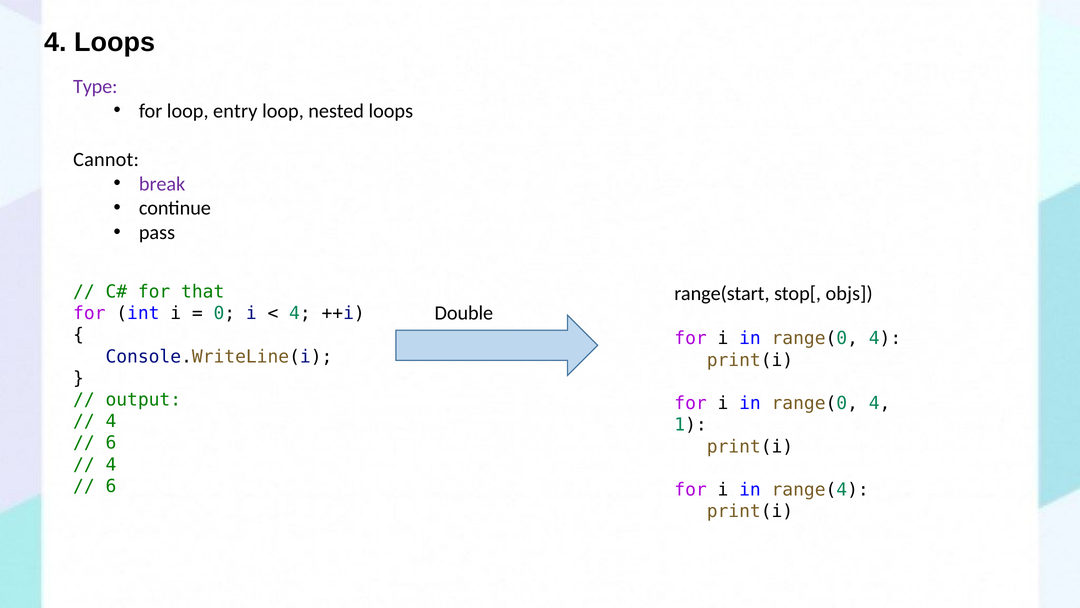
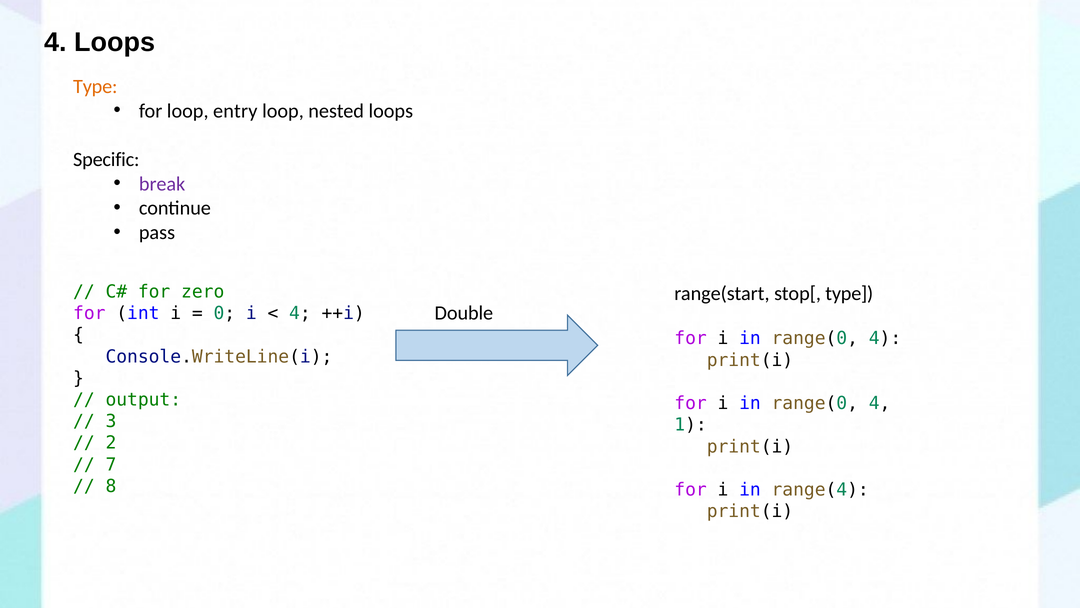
Type colour: purple -> orange (95, 86)
Cannot: Cannot -> Specific (106, 159)
that: that -> zero (203, 292)
stop[ objs: objs -> type (849, 293)
4: 4 -> 3 (111, 421)
6: 6 -> 2 (111, 443)
4: 4 -> 7 (111, 464)
6: 6 -> 8 (111, 486)
